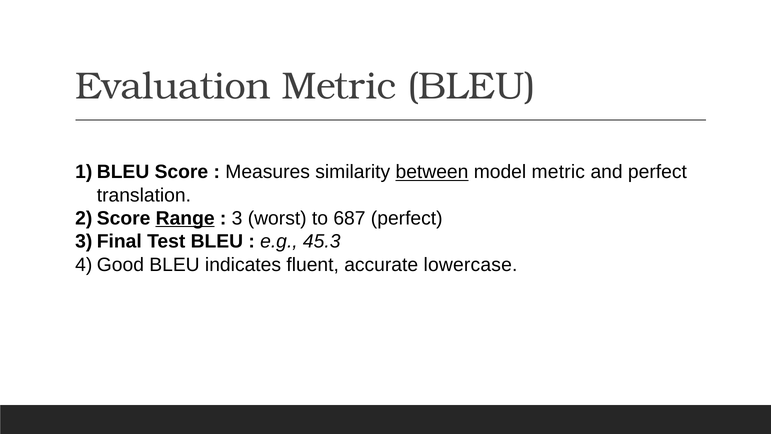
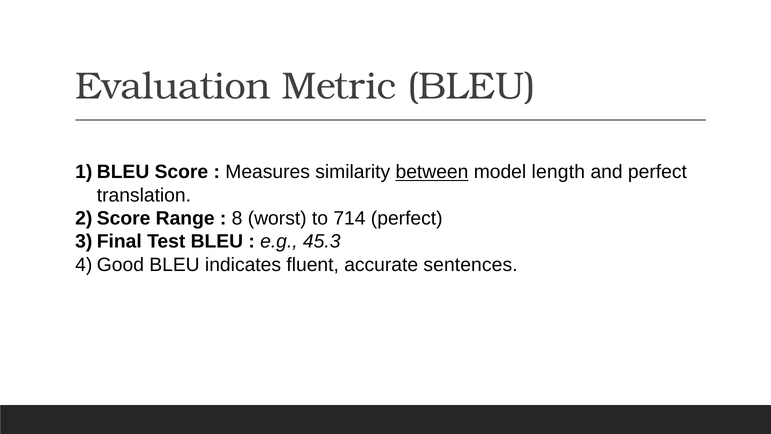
model metric: metric -> length (558, 172)
Range underline: present -> none (185, 218)
3: 3 -> 8 (237, 218)
687: 687 -> 714 (349, 218)
lowercase: lowercase -> sentences (471, 264)
